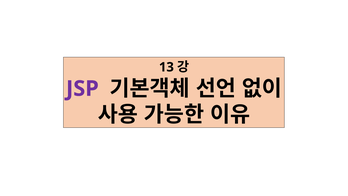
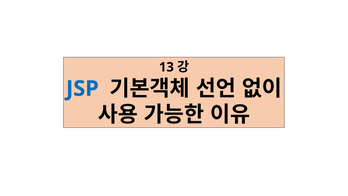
JSP colour: purple -> blue (82, 89)
